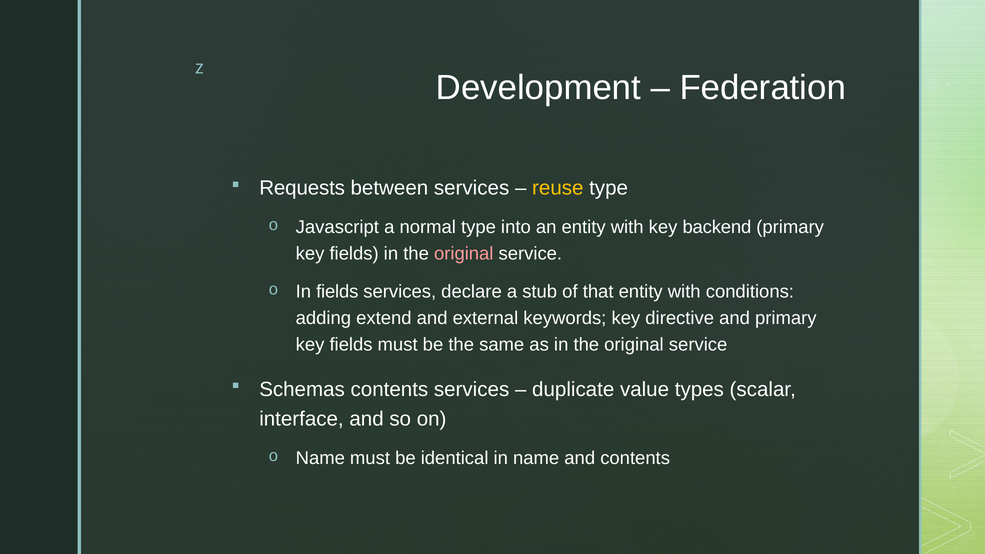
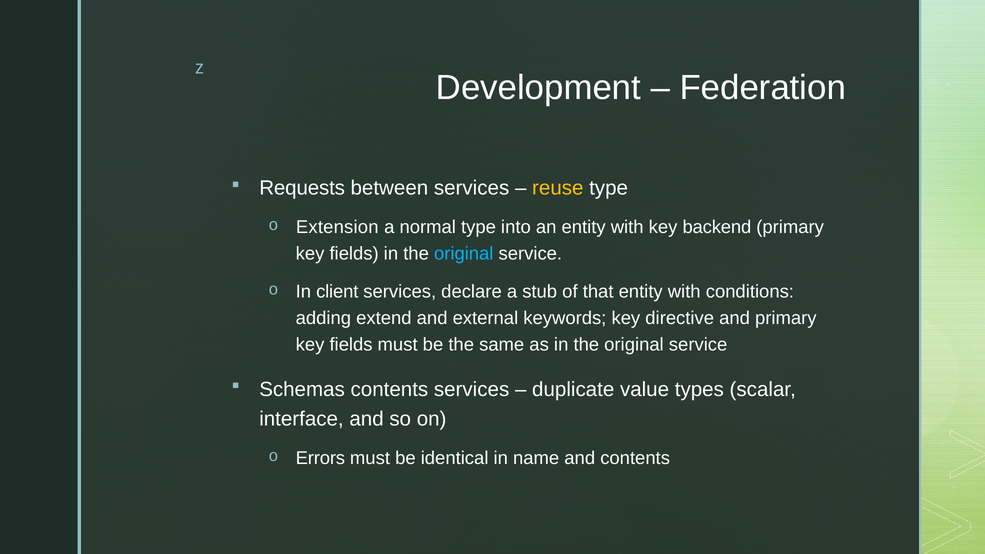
Javascript: Javascript -> Extension (337, 227)
original colour: pink -> light blue (464, 254)
In fields: fields -> client (337, 292)
Name: Name -> Errors (320, 458)
